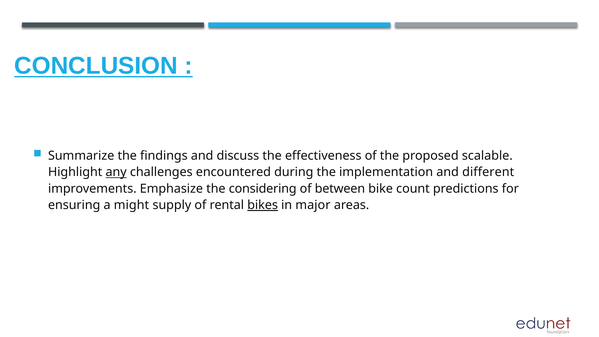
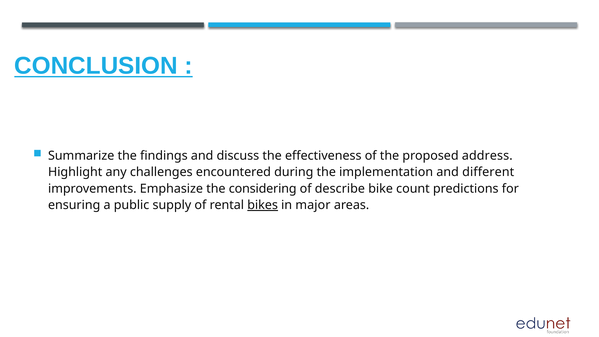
scalable: scalable -> address (487, 156)
any underline: present -> none (116, 172)
between: between -> describe (340, 189)
might: might -> public (132, 205)
